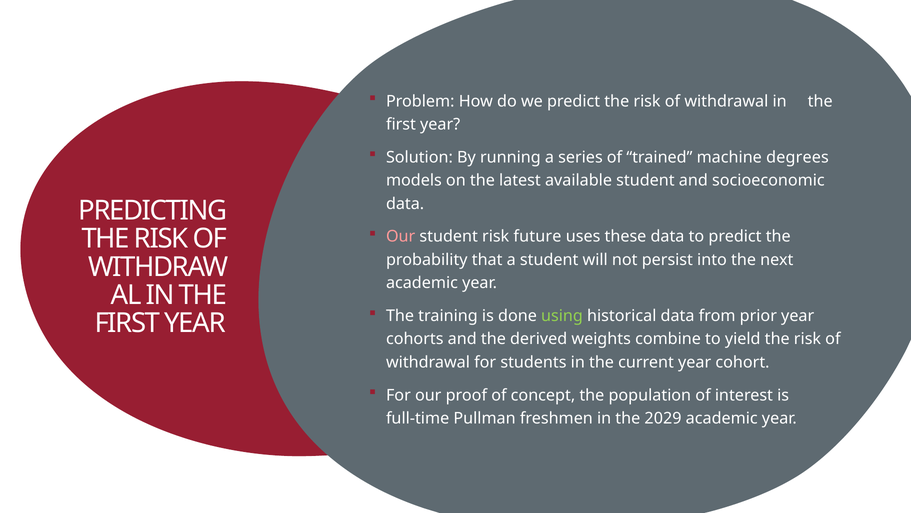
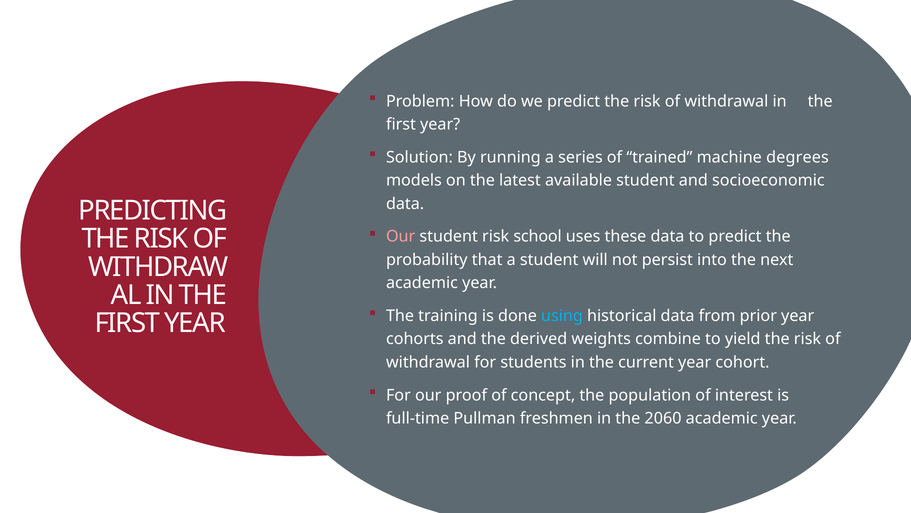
future: future -> school (538, 236)
using colour: light green -> light blue (562, 316)
2029: 2029 -> 2060 (663, 418)
